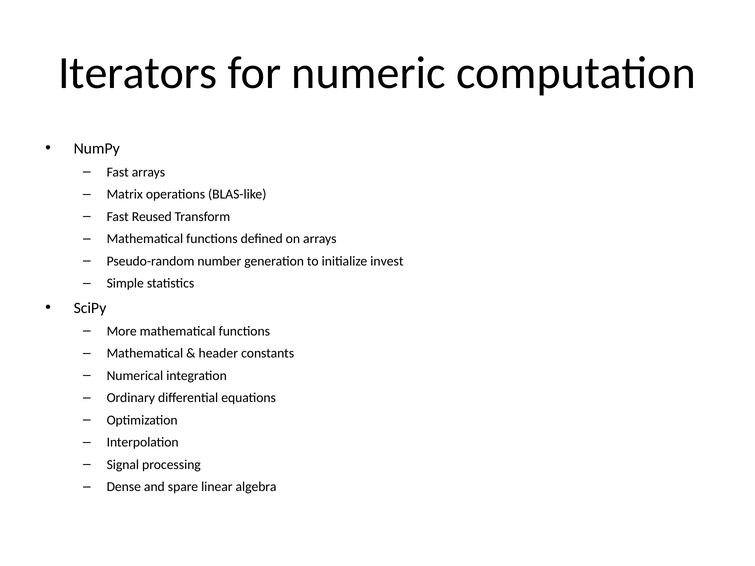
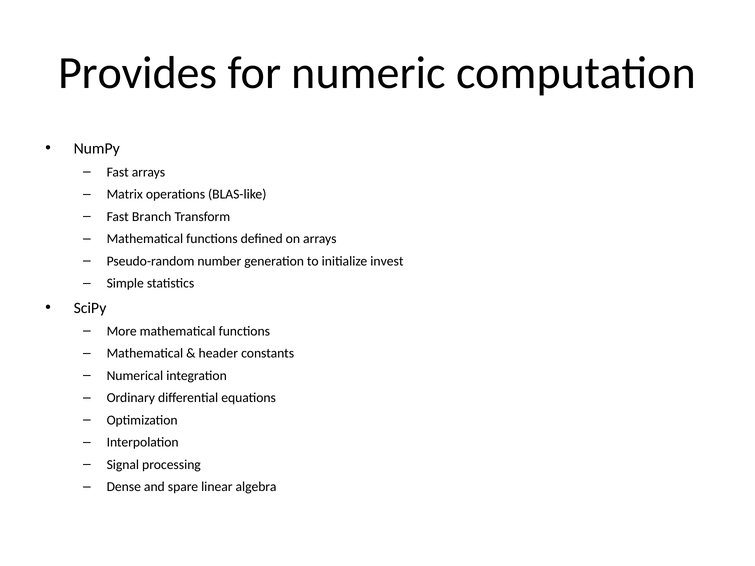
Iterators: Iterators -> Provides (138, 73)
Reused: Reused -> Branch (152, 217)
